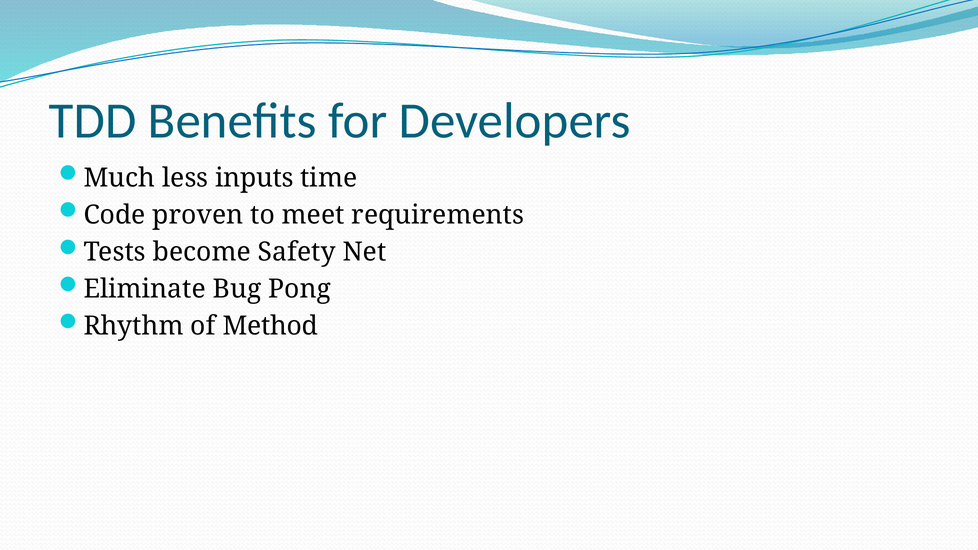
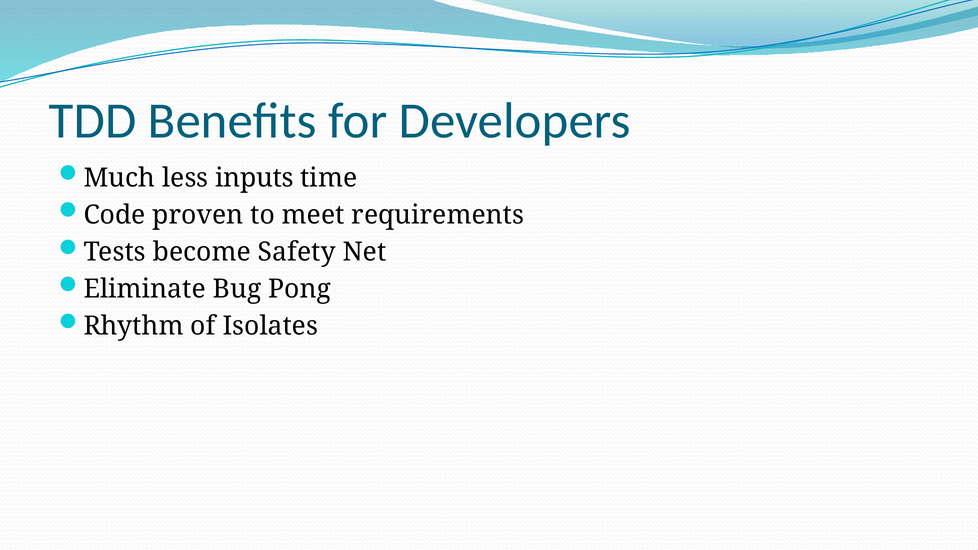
Method: Method -> Isolates (270, 326)
